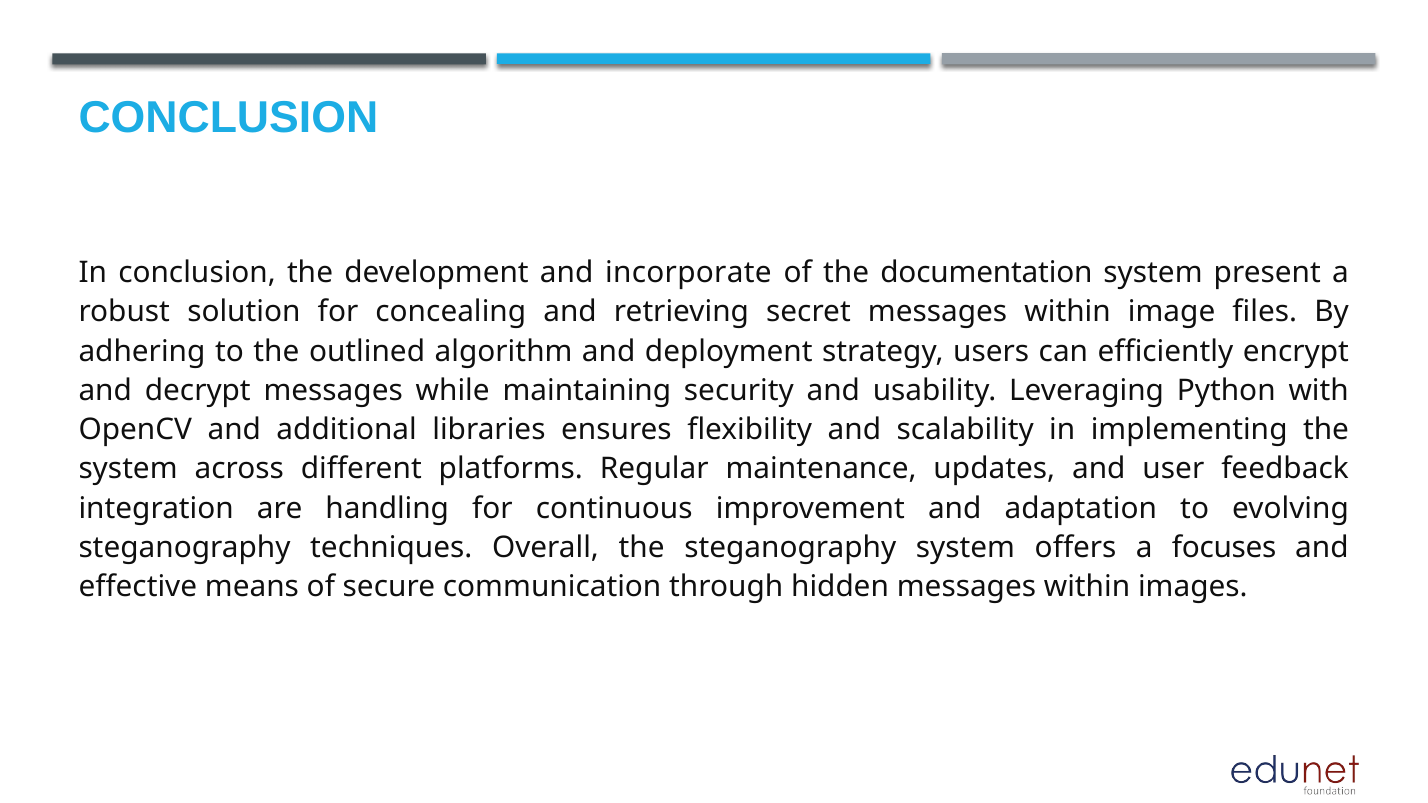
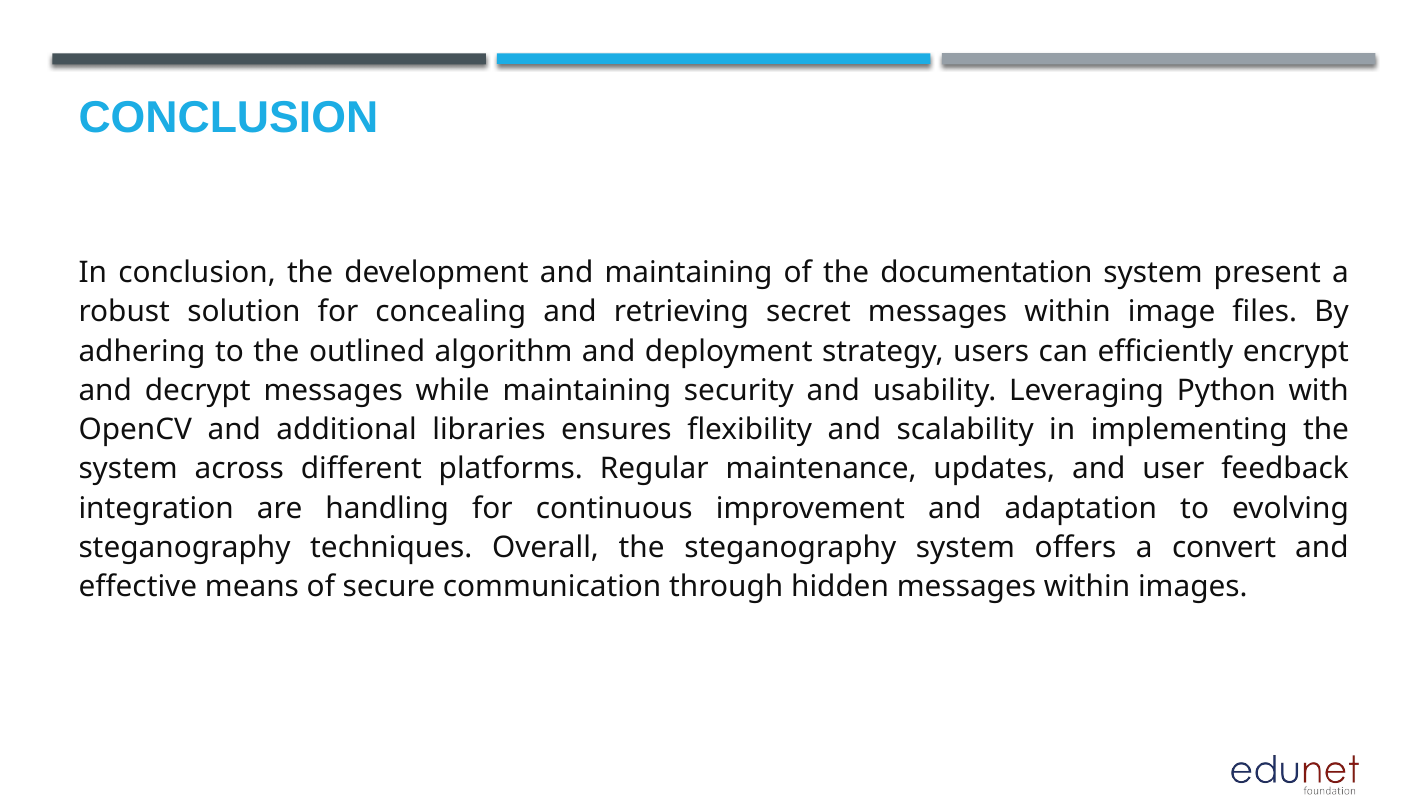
and incorporate: incorporate -> maintaining (689, 273)
focuses: focuses -> convert (1224, 548)
